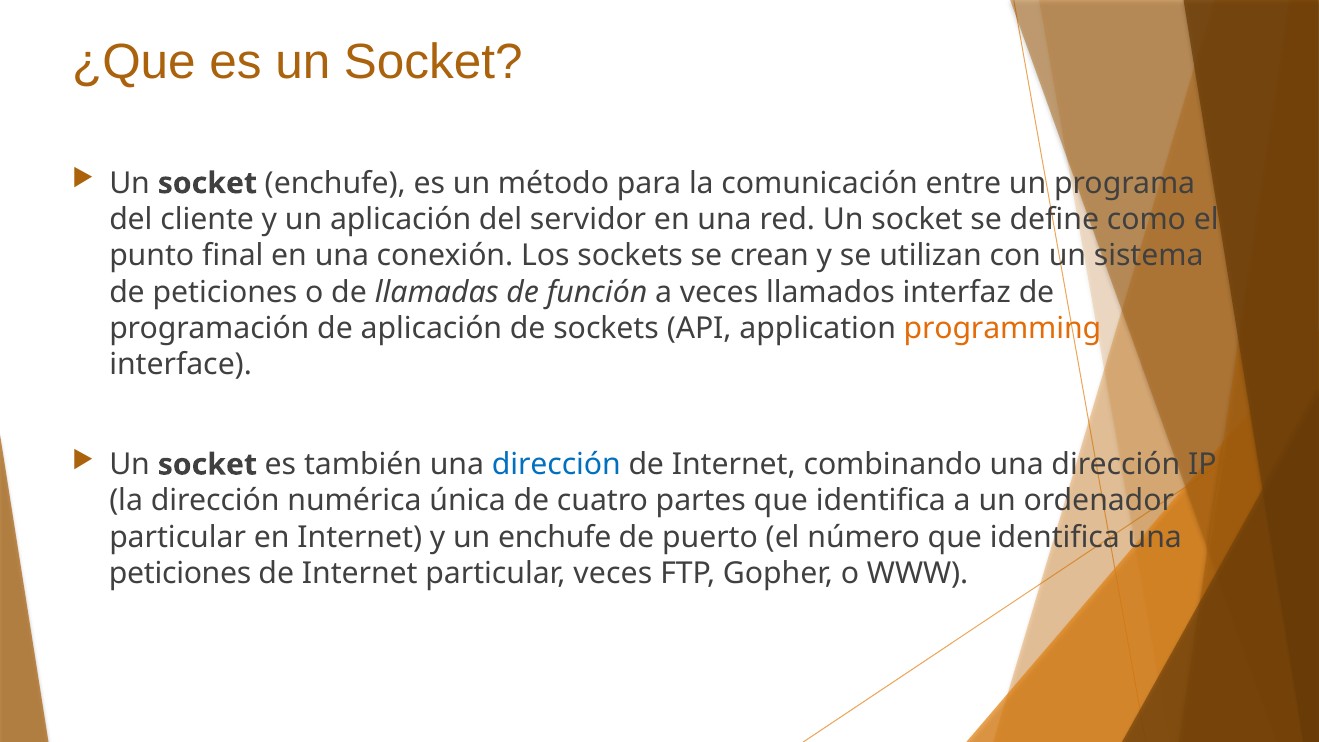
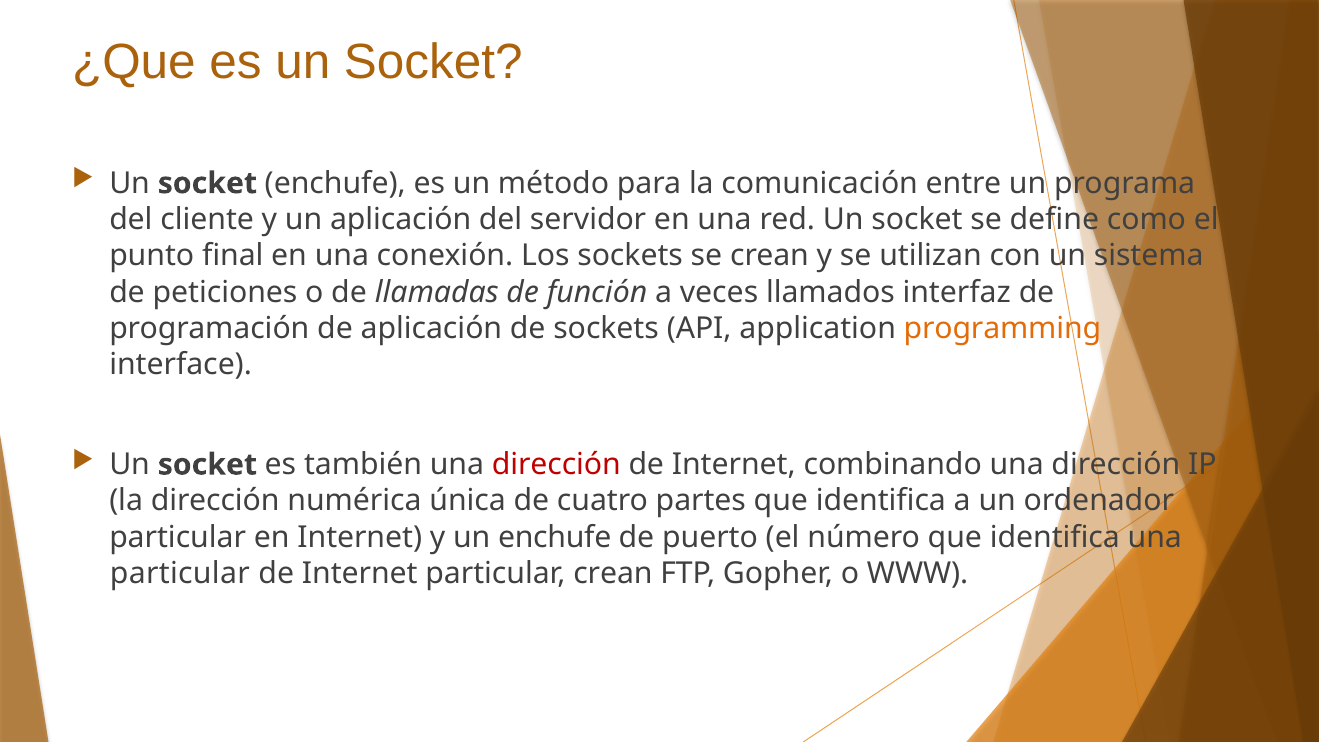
dirección colour: blue -> red (556, 465)
peticiones: peticiones -> particular (180, 573)
particular veces: veces -> crean (613, 573)
